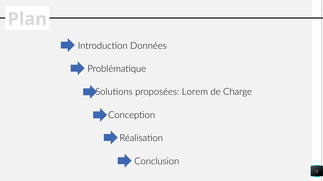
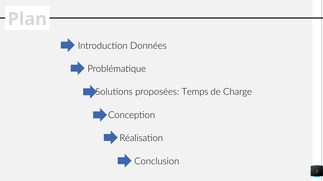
proposées Lorem: Lorem -> Temps (195, 92)
